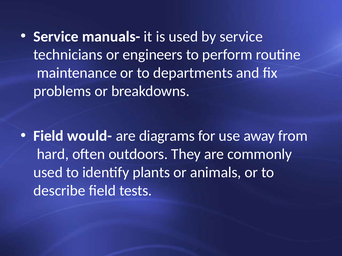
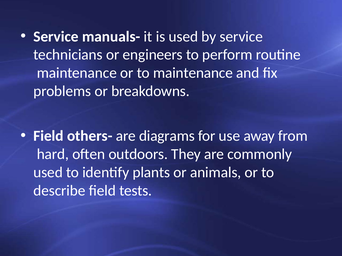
to departments: departments -> maintenance (193, 73)
would-: would- -> others- (90, 136)
